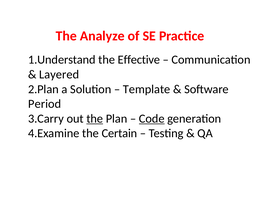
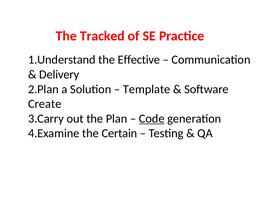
Analyze: Analyze -> Tracked (102, 36)
Layered: Layered -> Delivery (59, 74)
Period: Period -> Create (45, 104)
the underline: present -> none (95, 119)
